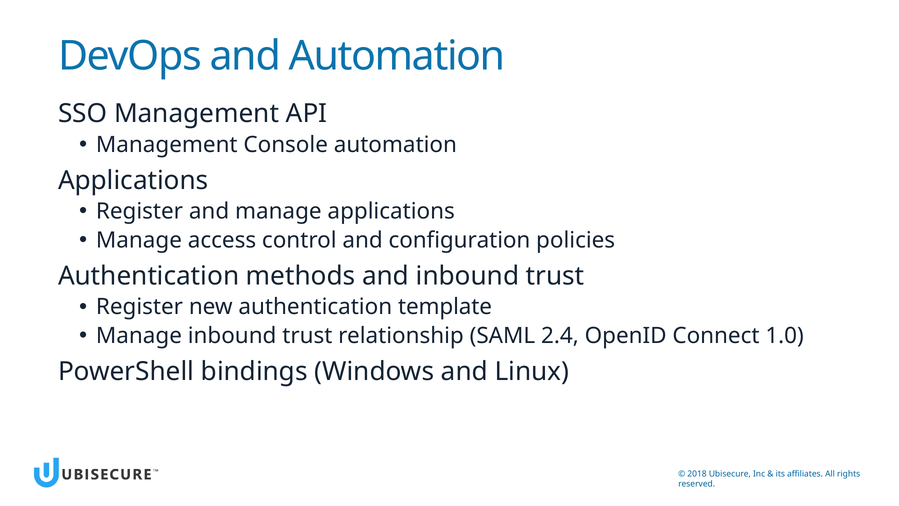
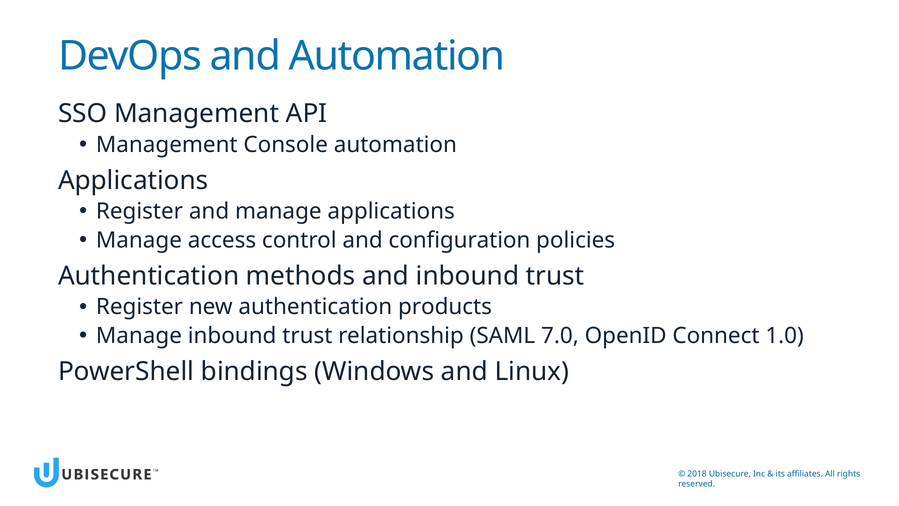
template: template -> products (445, 307)
2.4: 2.4 -> 7.0 (560, 336)
